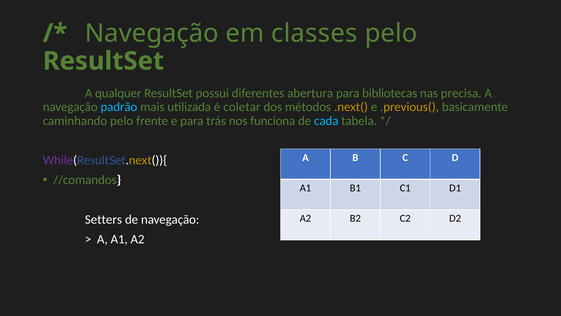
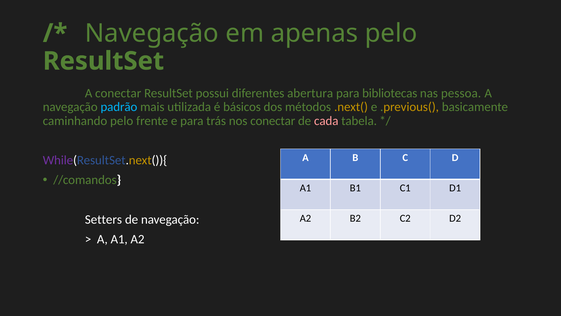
classes: classes -> apenas (314, 33)
A qualquer: qualquer -> conectar (118, 93)
precisa: precisa -> pessoa (461, 93)
coletar: coletar -> básicos (242, 107)
nos funciona: funciona -> conectar (273, 121)
cada colour: light blue -> pink (326, 121)
